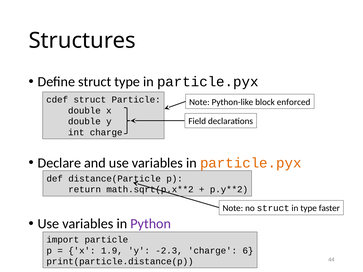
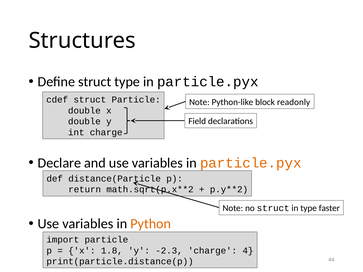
enforced: enforced -> readonly (294, 102)
Python colour: purple -> orange (151, 224)
1.9: 1.9 -> 1.8 (112, 251)
6: 6 -> 4 (248, 251)
